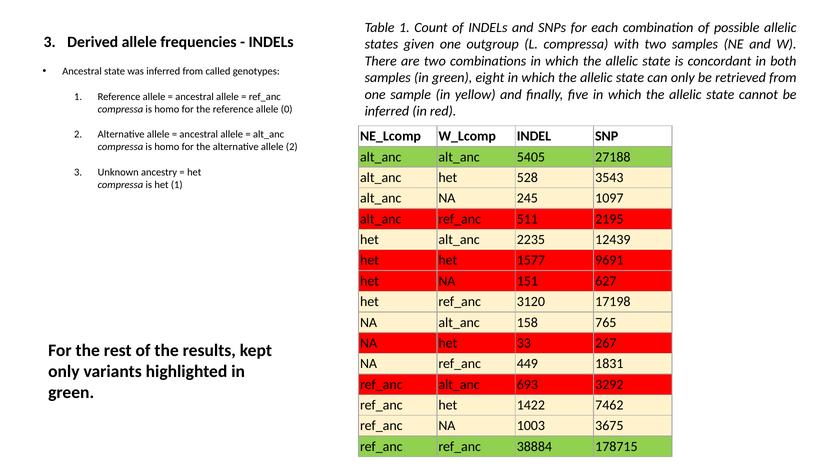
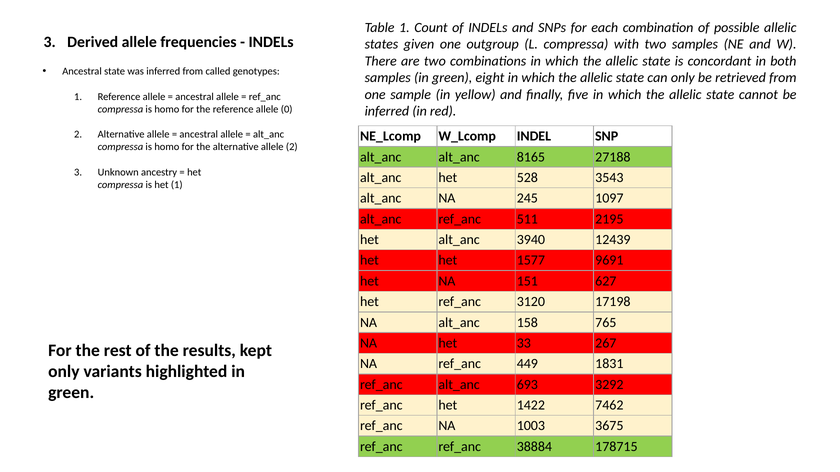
5405: 5405 -> 8165 (531, 157)
2235: 2235 -> 3940 (531, 240)
